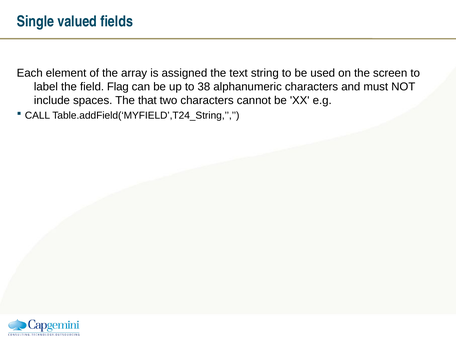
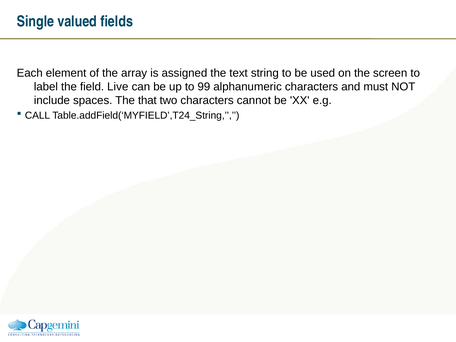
Flag: Flag -> Live (118, 87)
38: 38 -> 99 (204, 87)
